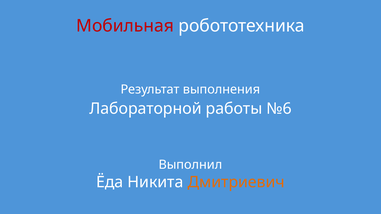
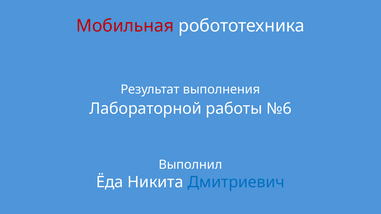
Дмитриевич colour: orange -> blue (236, 182)
